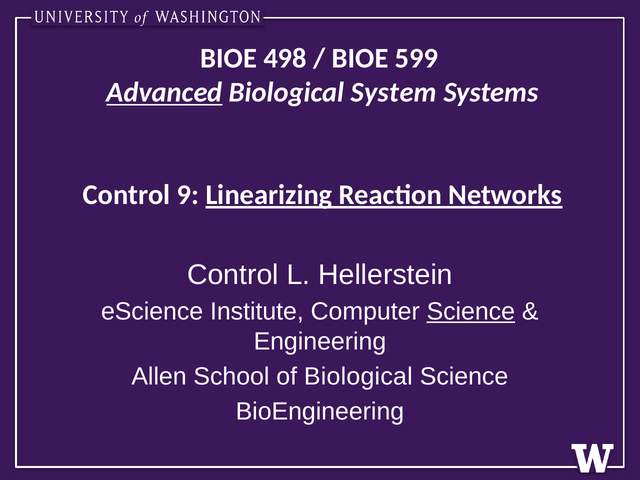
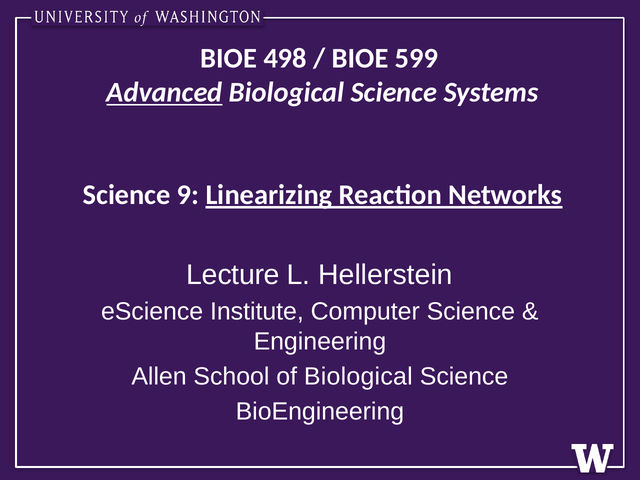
System: System -> Science (394, 93)
Control: Control -> Science (127, 195)
Control: Control -> Lecture (233, 275)
Science underline: present -> none (471, 312)
